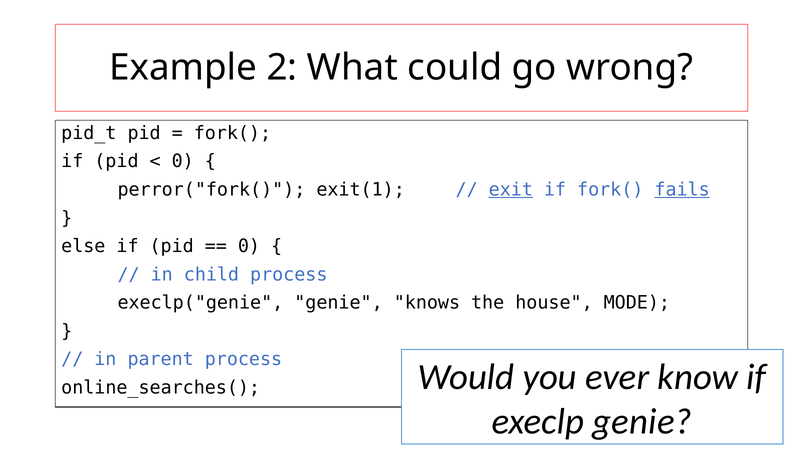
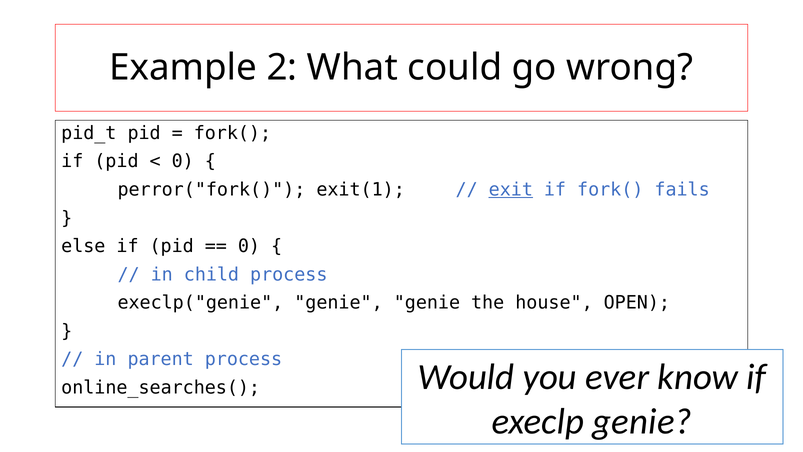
fails underline: present -> none (682, 190)
genie knows: knows -> genie (427, 302)
MODE: MODE -> OPEN (637, 302)
